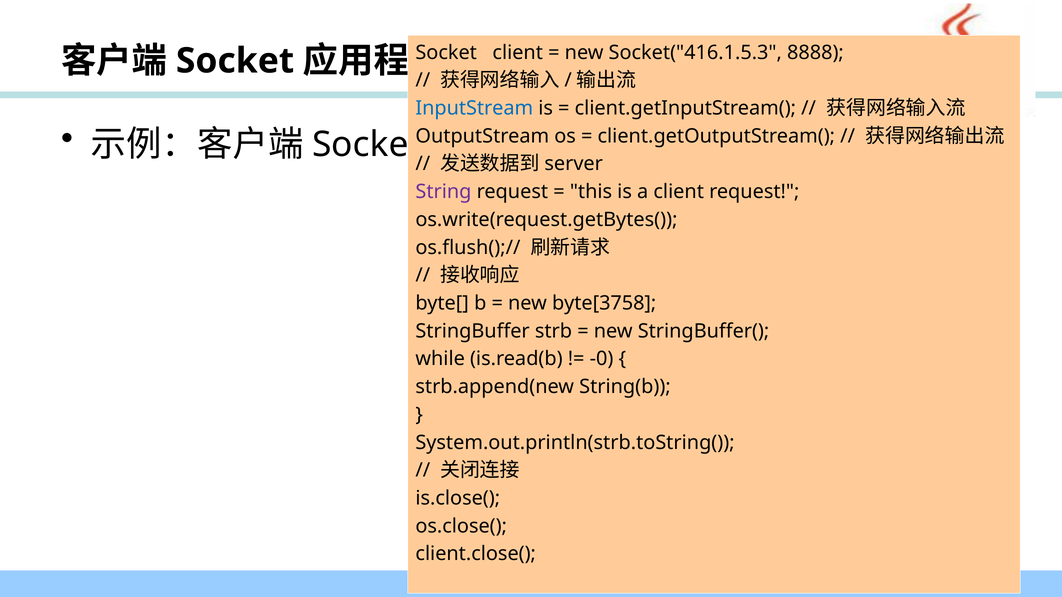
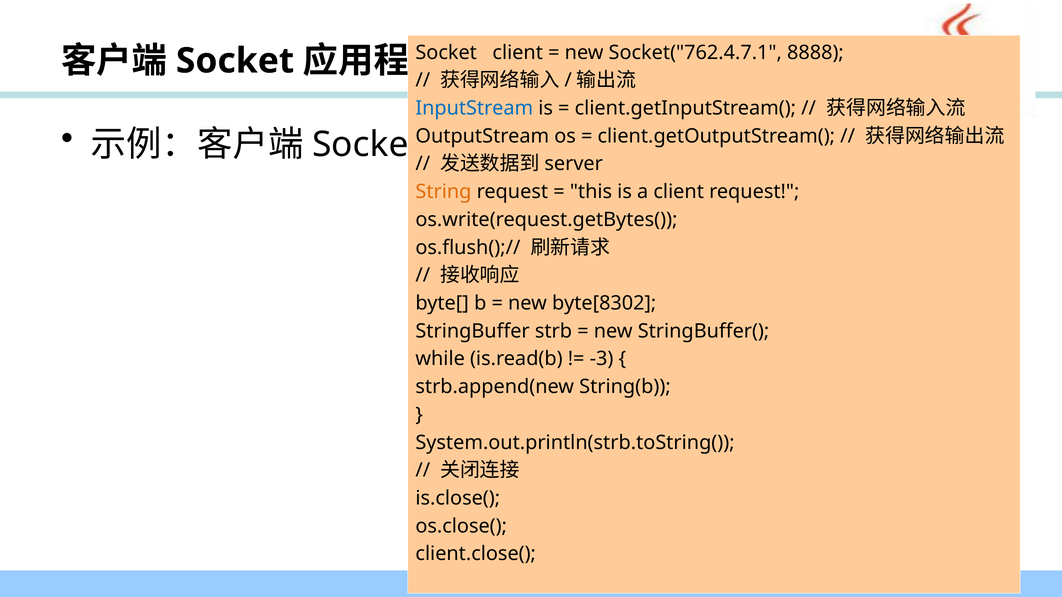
Socket("416.1.5.3: Socket("416.1.5.3 -> Socket("762.4.7.1 (695, 52)
String colour: purple -> orange (443, 192)
byte[3758: byte[3758 -> byte[8302 (604, 303)
-0: -0 -> -3 (602, 359)
